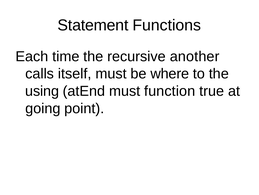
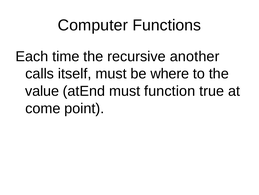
Statement: Statement -> Computer (93, 25)
using: using -> value (42, 91)
going: going -> come (43, 108)
